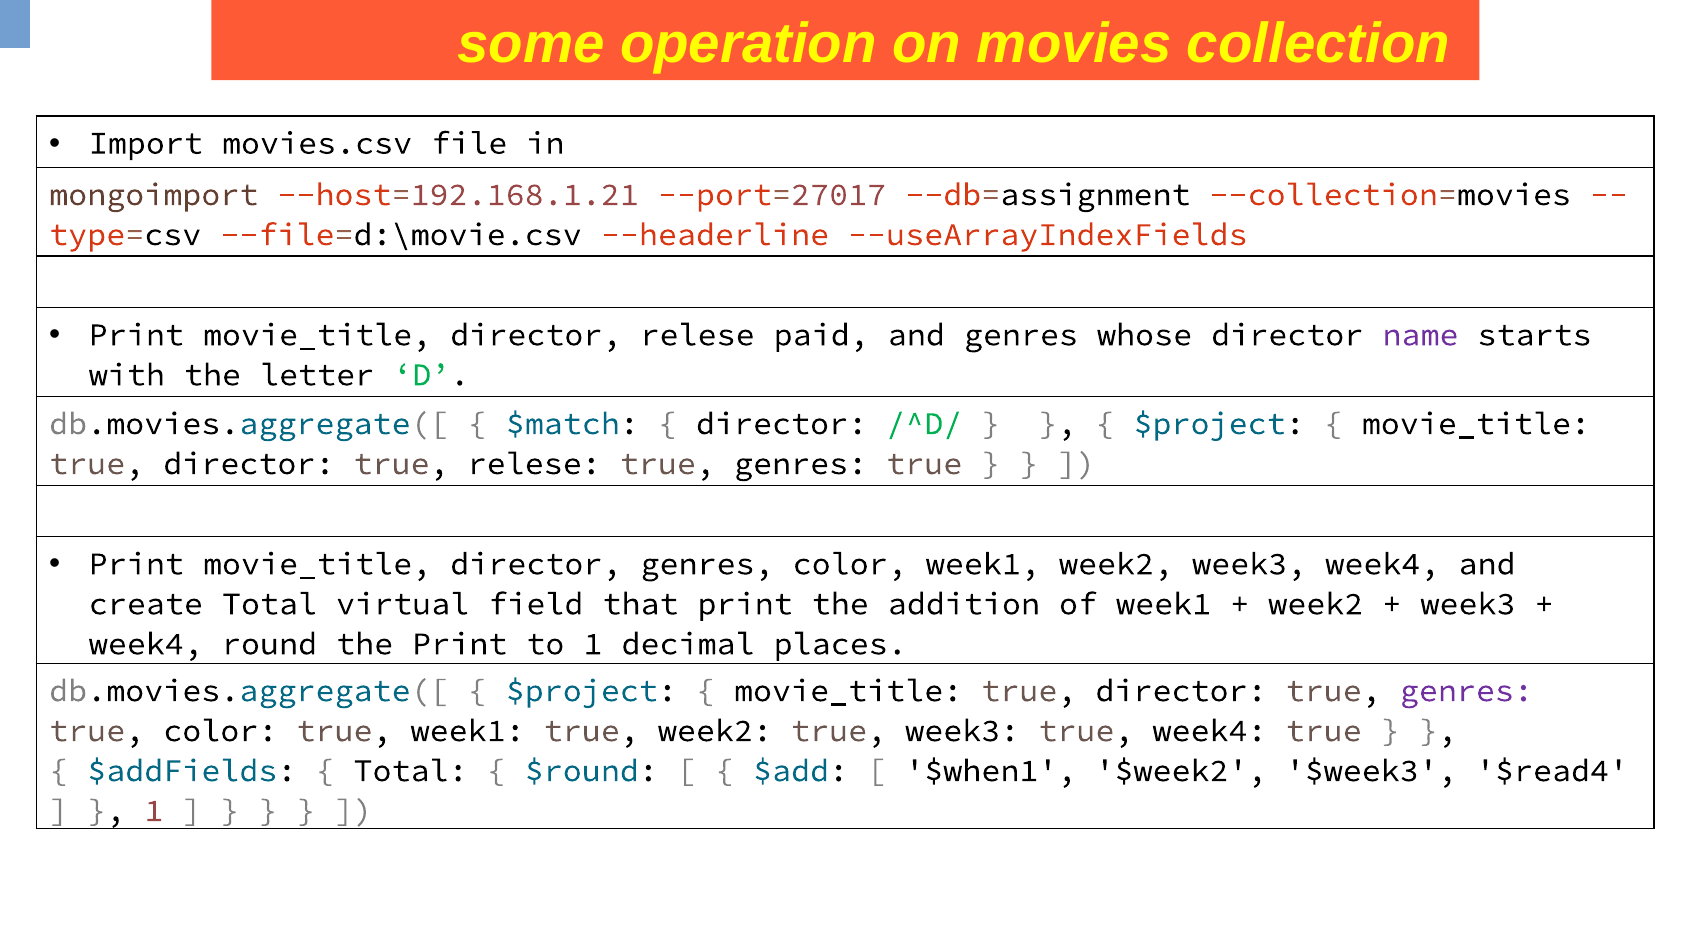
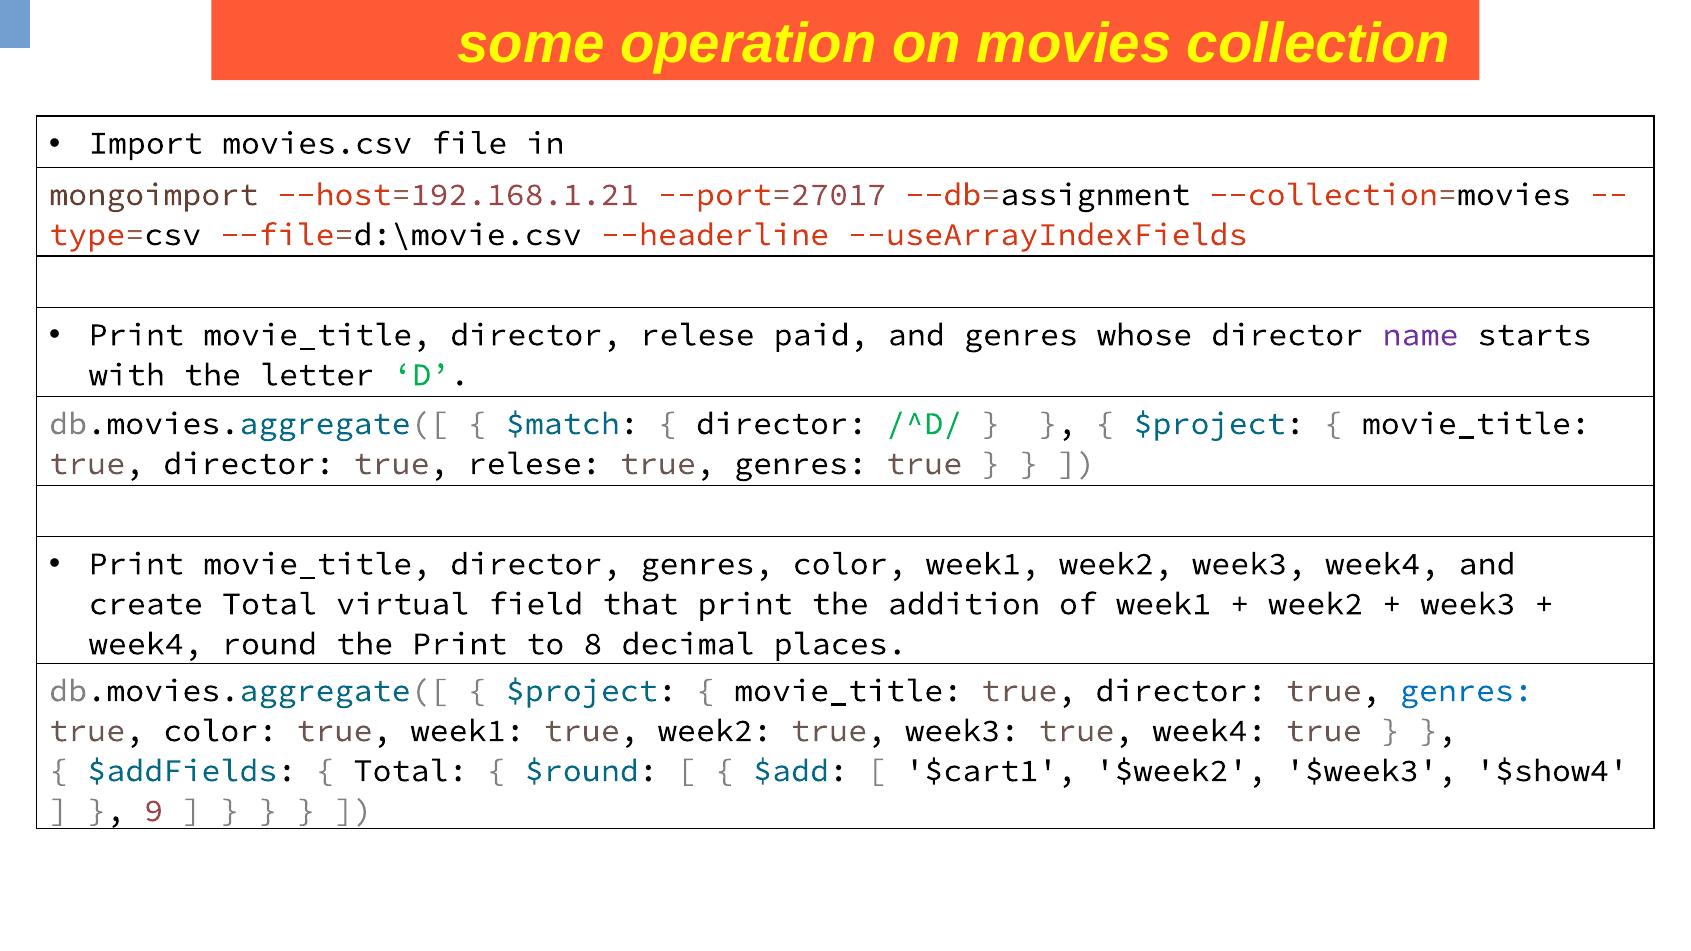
to 1: 1 -> 8 (593, 644)
genres colour: purple -> blue (1466, 691)
$when1: $when1 -> $cart1 (991, 771)
$read4: $read4 -> $show4 (1552, 771)
1: 1 -> 9 (154, 811)
